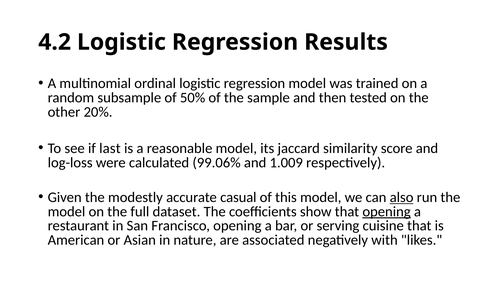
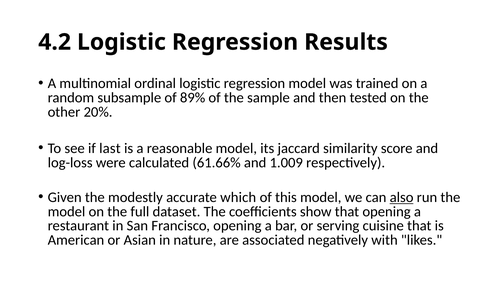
50%: 50% -> 89% (193, 98)
99.06%: 99.06% -> 61.66% (217, 163)
casual: casual -> which (238, 198)
opening underline: present -> none (387, 212)
